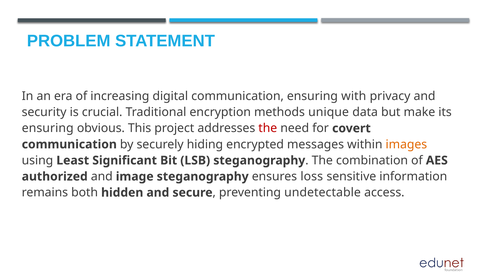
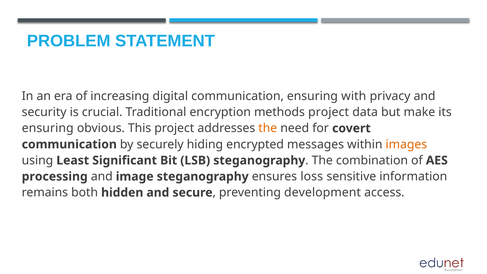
methods unique: unique -> project (329, 112)
the colour: red -> orange (268, 128)
authorized: authorized -> processing (55, 176)
undetectable: undetectable -> development (323, 193)
